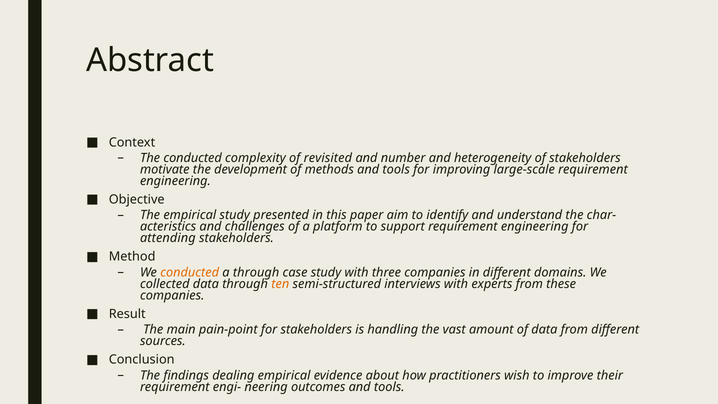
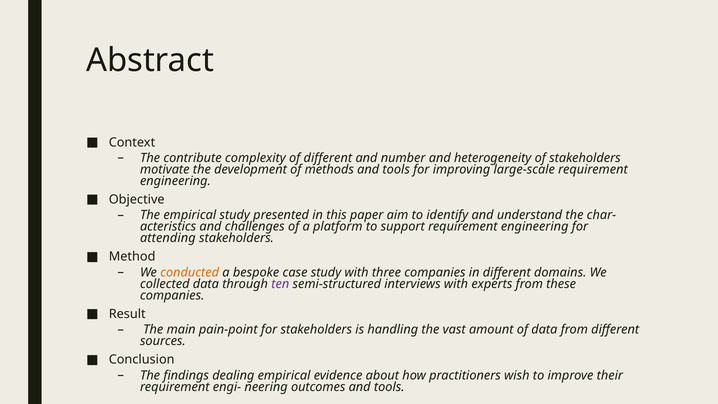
The conducted: conducted -> contribute (193, 158)
of revisited: revisited -> different (328, 158)
a through: through -> bespoke (256, 272)
ten colour: orange -> purple (280, 284)
